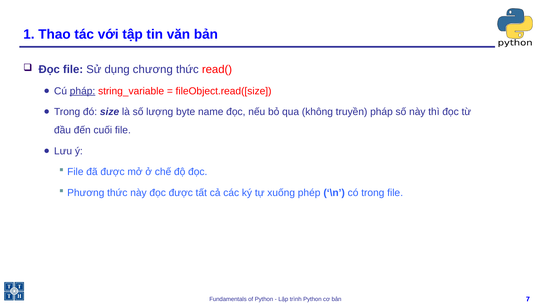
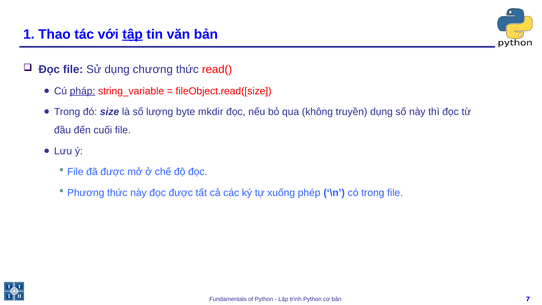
tập underline: none -> present (133, 34)
name: name -> mkdir (211, 112)
truyền pháp: pháp -> dụng (381, 112)
